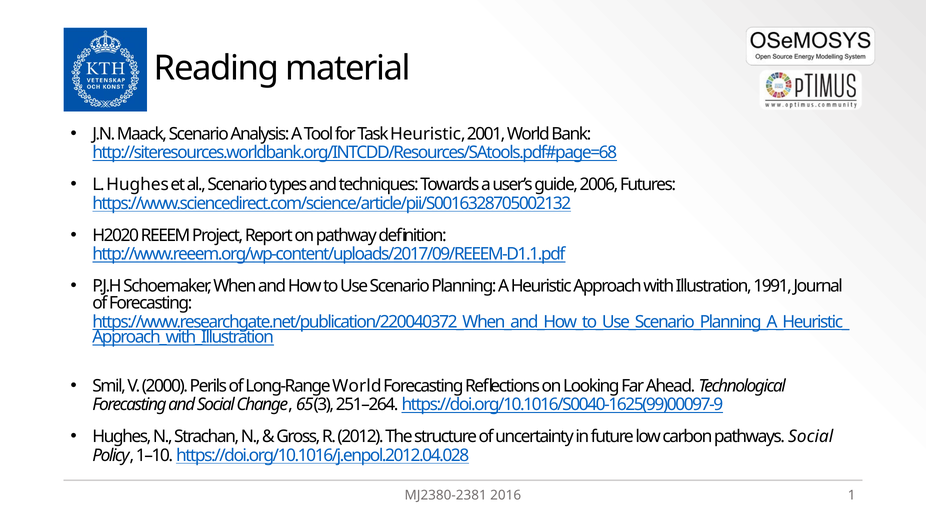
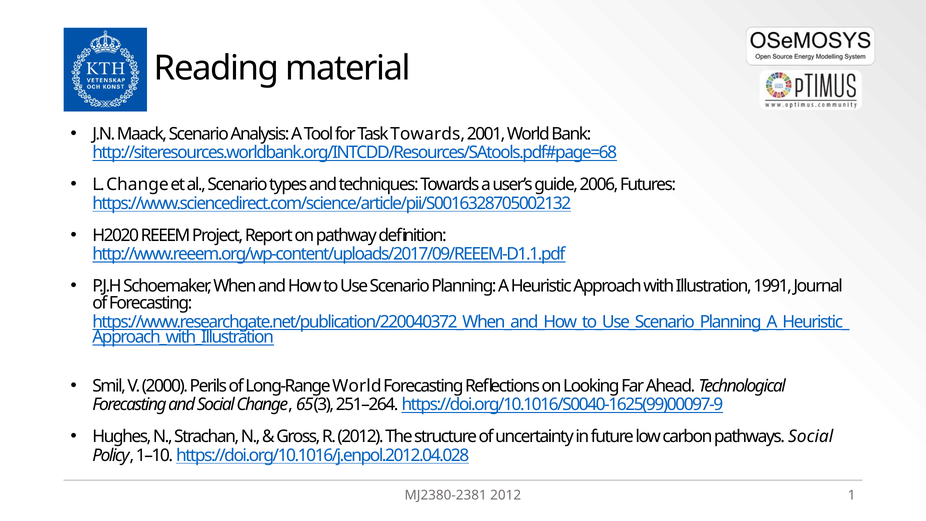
Task Heuristic: Heuristic -> Towards (428, 134)
L Hughes: Hughes -> Change (137, 185)
MJ2380-2381 2016: 2016 -> 2012 (506, 495)
